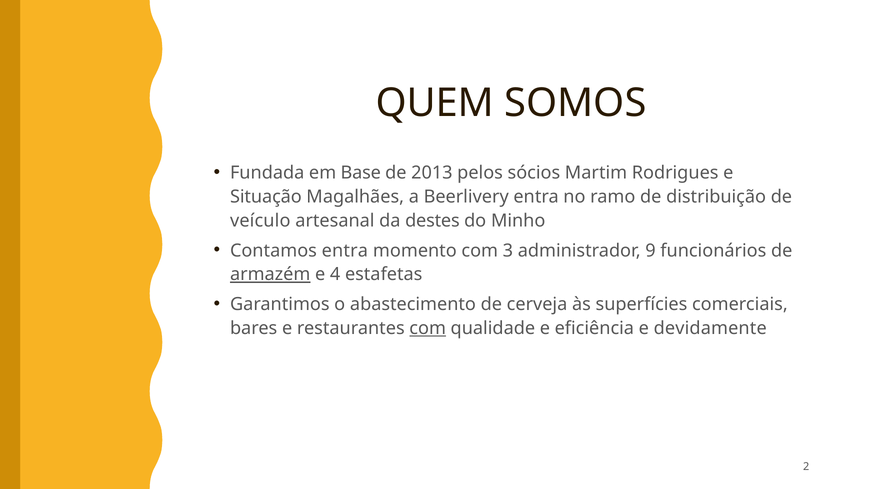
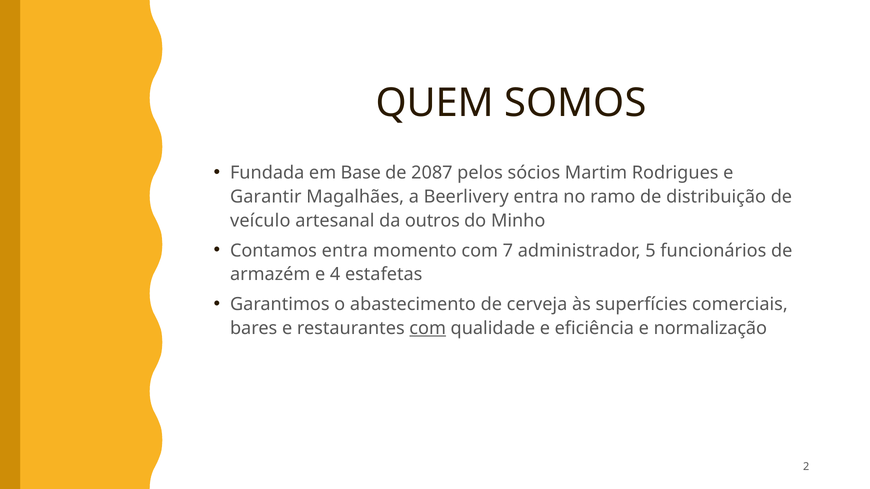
2013: 2013 -> 2087 (432, 173)
Situação: Situação -> Garantir (266, 197)
destes: destes -> outros (432, 221)
3: 3 -> 7 (508, 251)
9: 9 -> 5 (650, 251)
armazém underline: present -> none (270, 275)
devidamente: devidamente -> normalização (710, 328)
